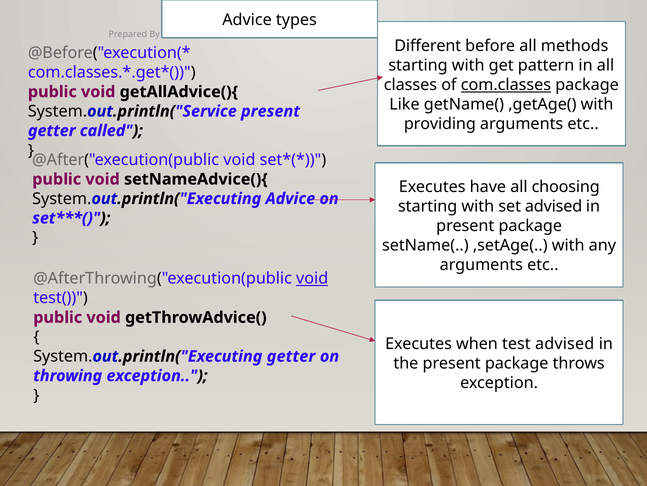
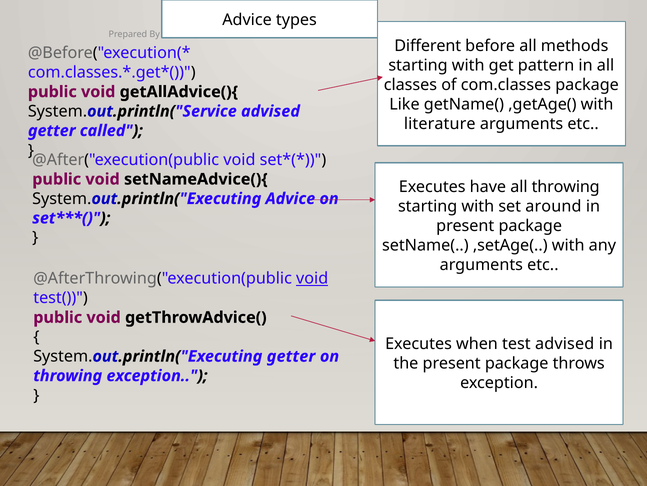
com.classes underline: present -> none (506, 85)
present: present -> advised (270, 111)
providing: providing -> literature (440, 124)
all choosing: choosing -> throwing (566, 187)
set advised: advised -> around (553, 206)
